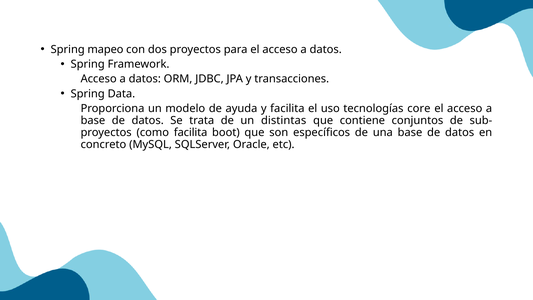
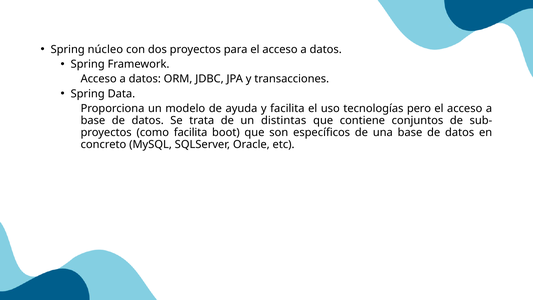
mapeo: mapeo -> núcleo (105, 49)
core: core -> pero (419, 108)
